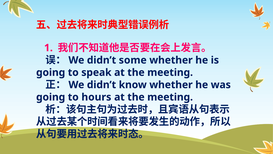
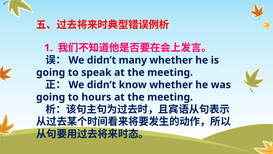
some: some -> many (133, 60)
